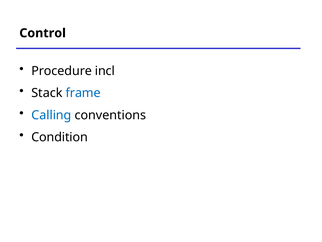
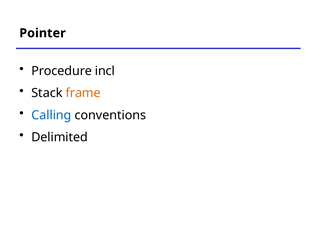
Control: Control -> Pointer (43, 33)
frame colour: blue -> orange (83, 93)
Condition: Condition -> Delimited (60, 137)
